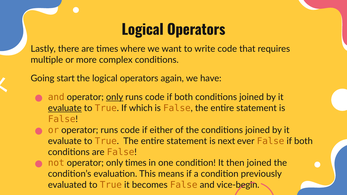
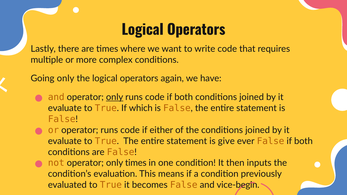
Going start: start -> only (66, 79)
evaluate underline: present -> none (65, 108)
next: next -> give (226, 141)
then joined: joined -> inputs (259, 163)
